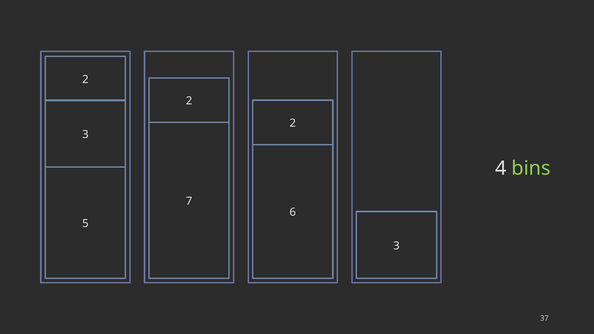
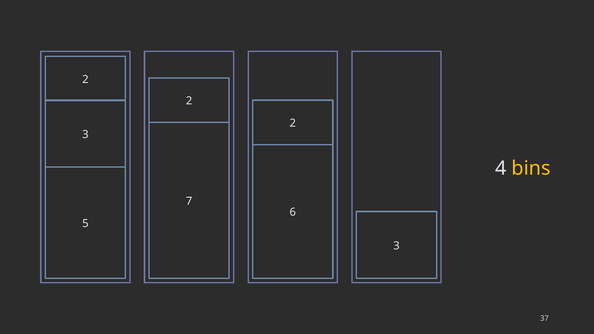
bins colour: light green -> yellow (531, 168)
